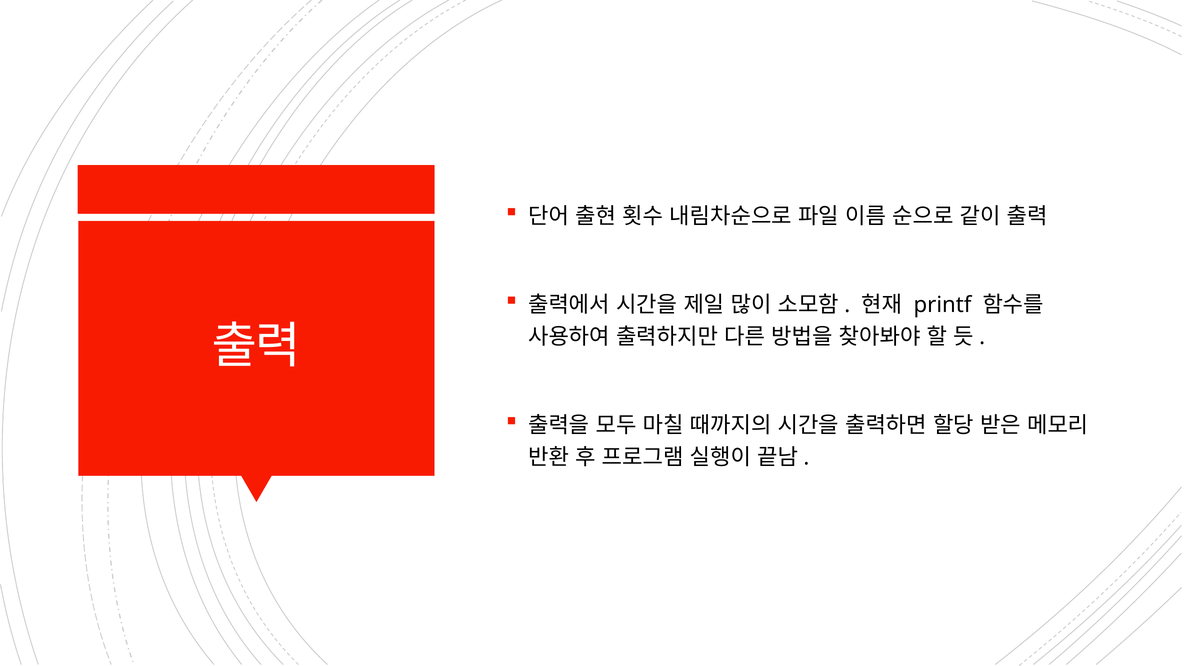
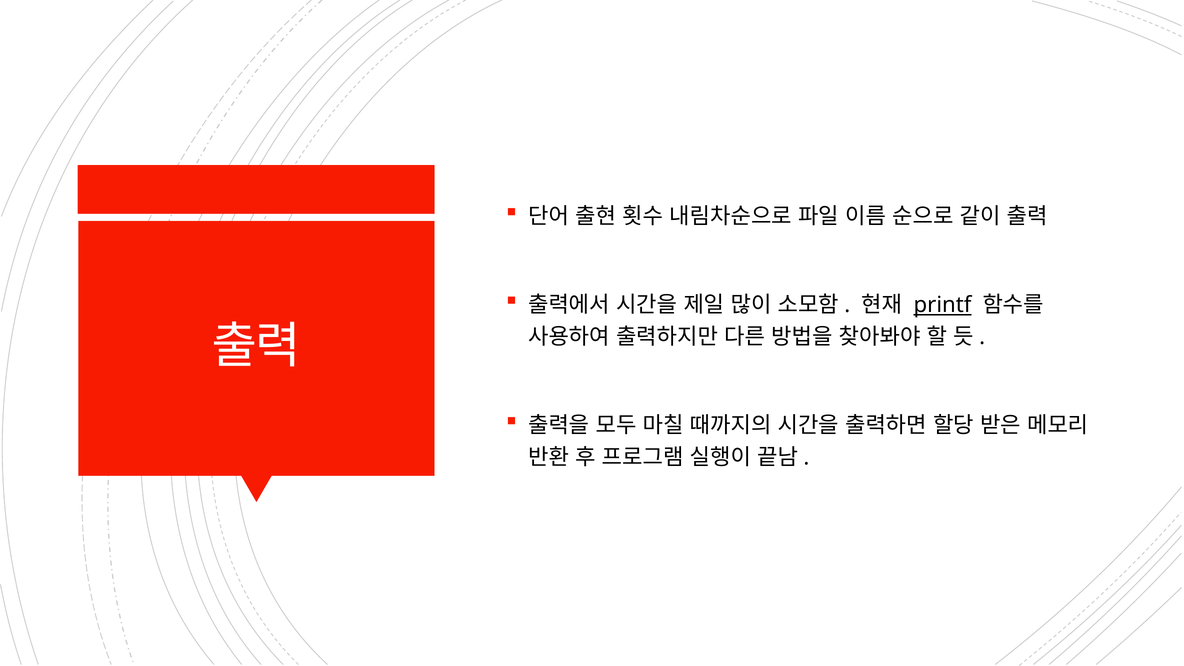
printf underline: none -> present (943, 305)
